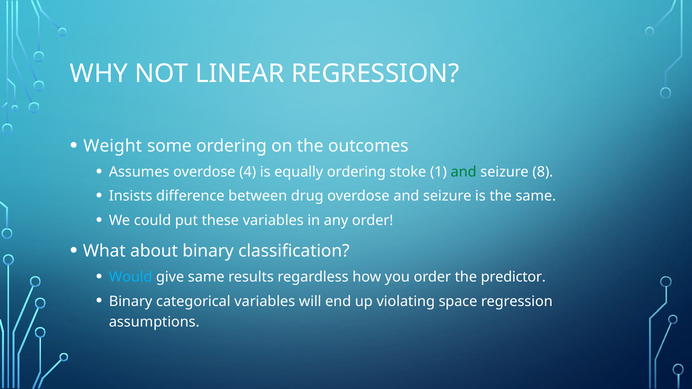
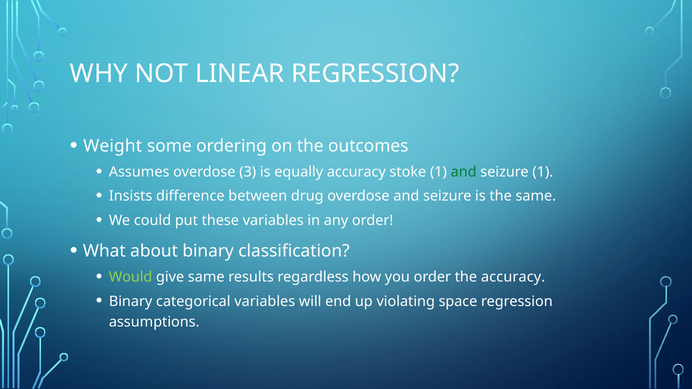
4: 4 -> 3 (248, 172)
equally ordering: ordering -> accuracy (356, 172)
seizure 8: 8 -> 1 (543, 172)
Would colour: light blue -> light green (131, 277)
the predictor: predictor -> accuracy (513, 277)
